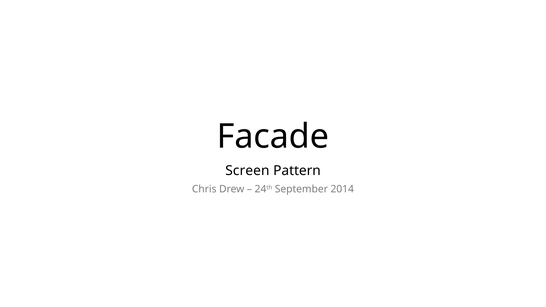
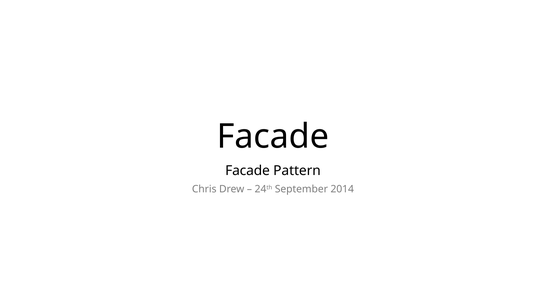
Screen: Screen -> Facade (247, 171)
